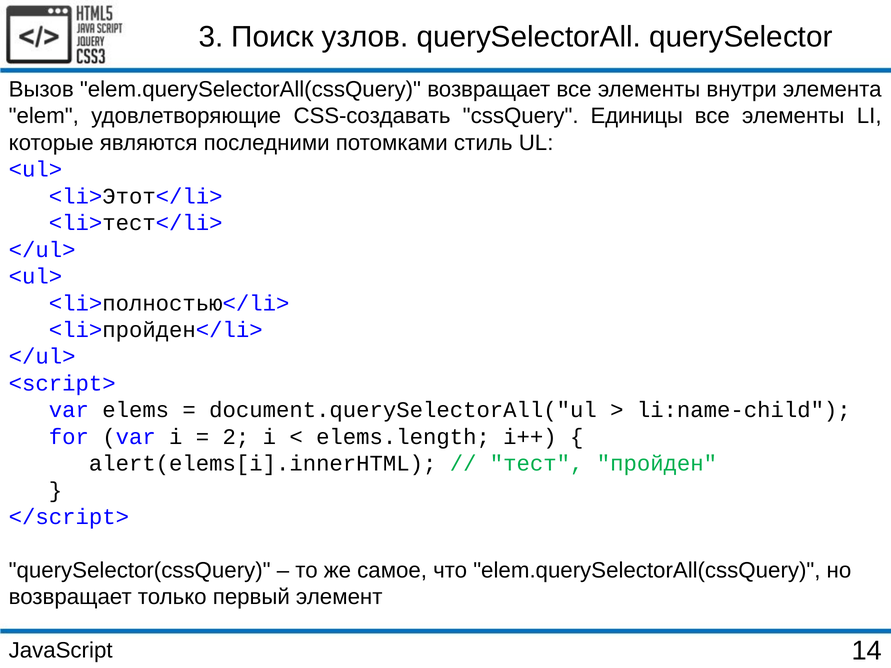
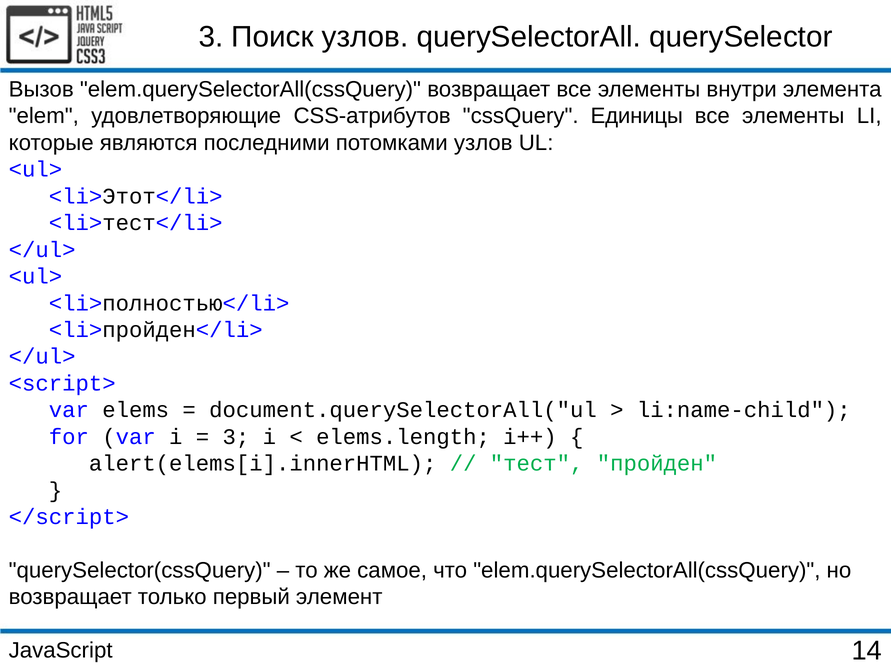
CSS-создавать: CSS-создавать -> CSS-атрибутов (372, 116)
потомками стиль: стиль -> узлов (483, 143)
2: 2 -> 3 (236, 437)
